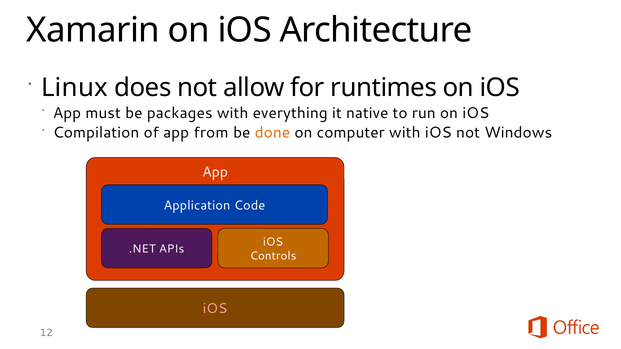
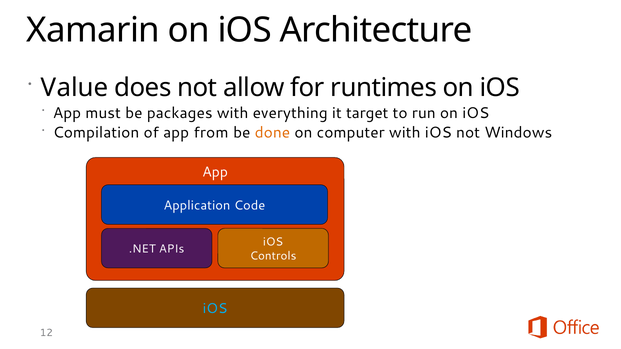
Linux: Linux -> Value (75, 88)
native: native -> target (367, 113)
iOS colour: pink -> light blue (215, 309)
